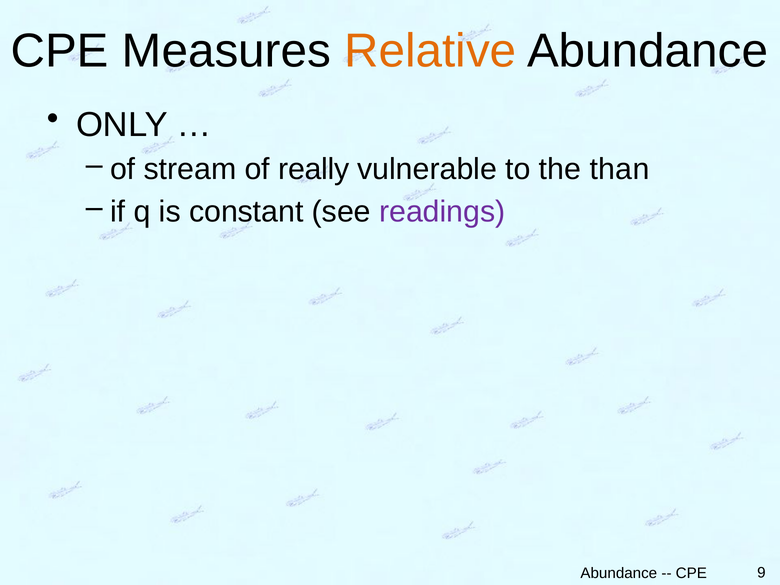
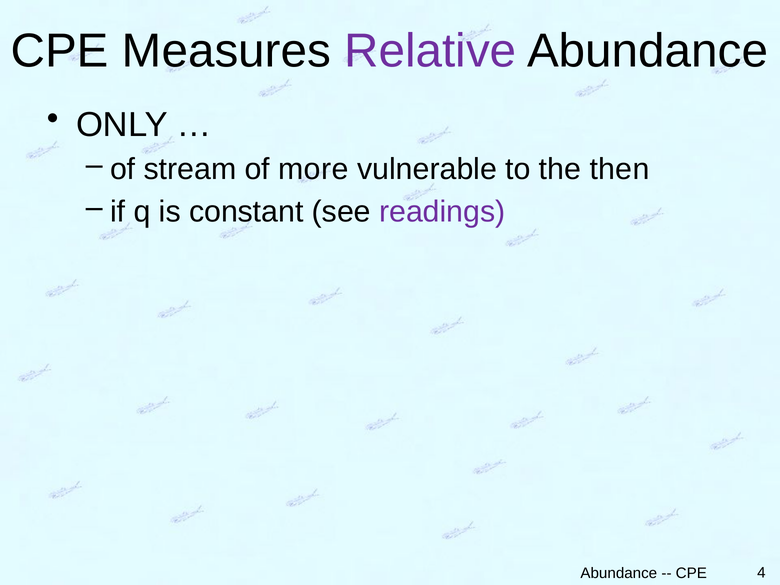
Relative colour: orange -> purple (430, 51)
really: really -> more (313, 169)
than: than -> then (620, 169)
9: 9 -> 4 (761, 573)
